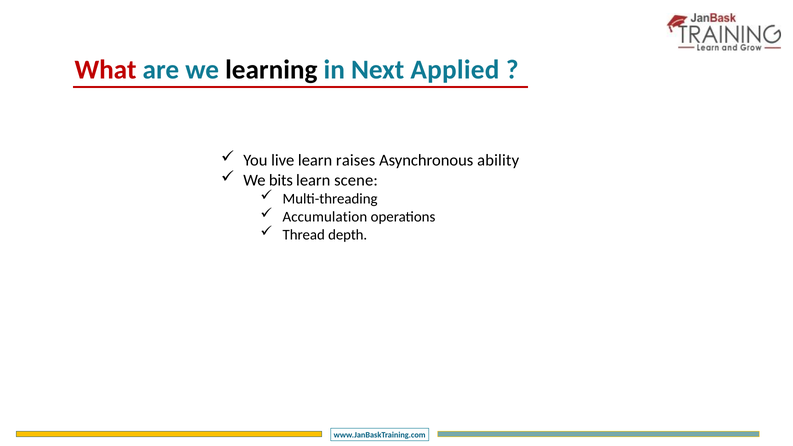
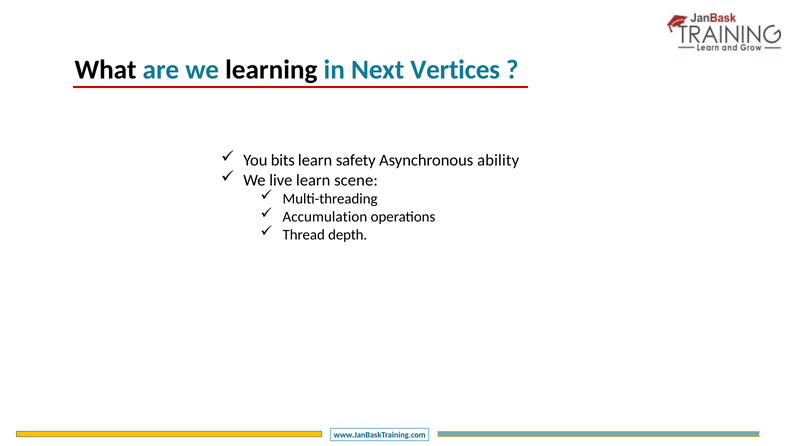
What colour: red -> black (106, 70)
Applied: Applied -> Vertices (455, 70)
live: live -> bits (283, 160)
raises: raises -> safety (356, 160)
bits: bits -> live (281, 180)
